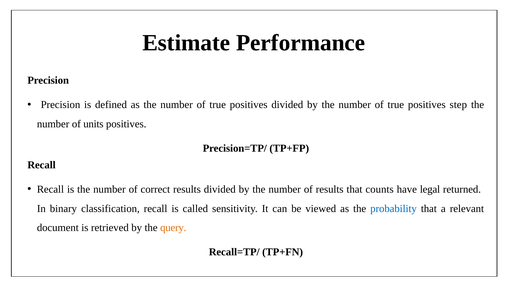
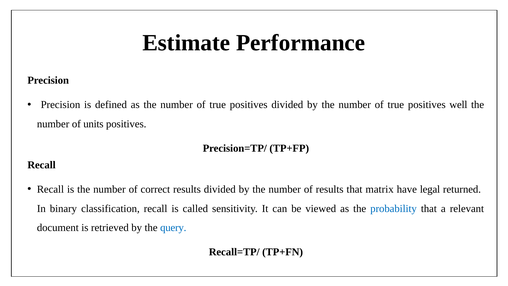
step: step -> well (458, 105)
counts: counts -> matrix (380, 189)
query colour: orange -> blue (173, 227)
